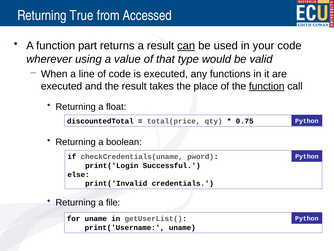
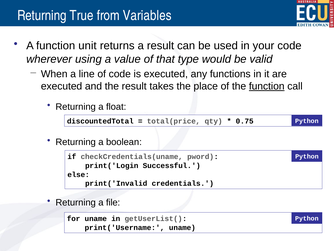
Accessed: Accessed -> Variables (147, 15)
part: part -> unit (87, 46)
can underline: present -> none (186, 46)
